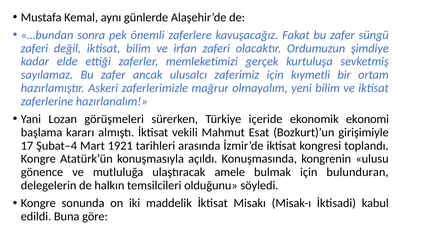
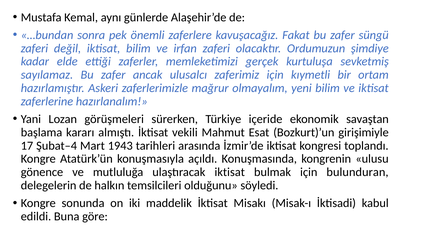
ekonomi: ekonomi -> savaştan (367, 119)
1921: 1921 -> 1943 (120, 146)
ulaştıracak amele: amele -> iktisat (230, 172)
